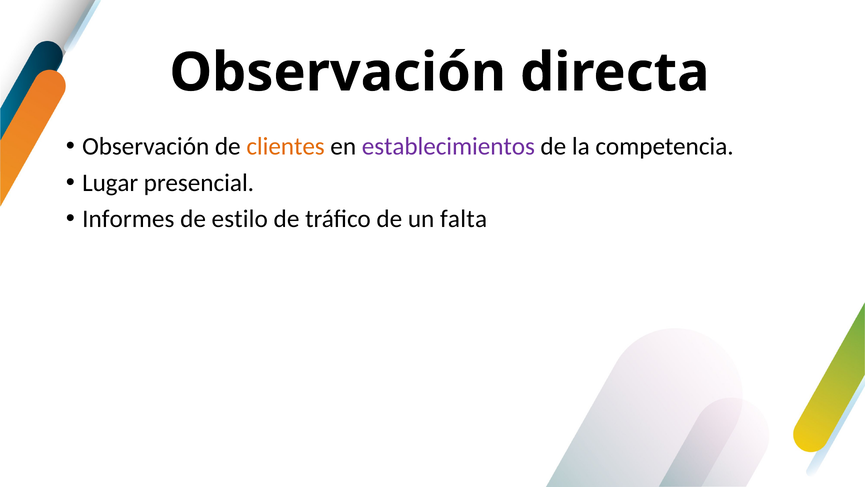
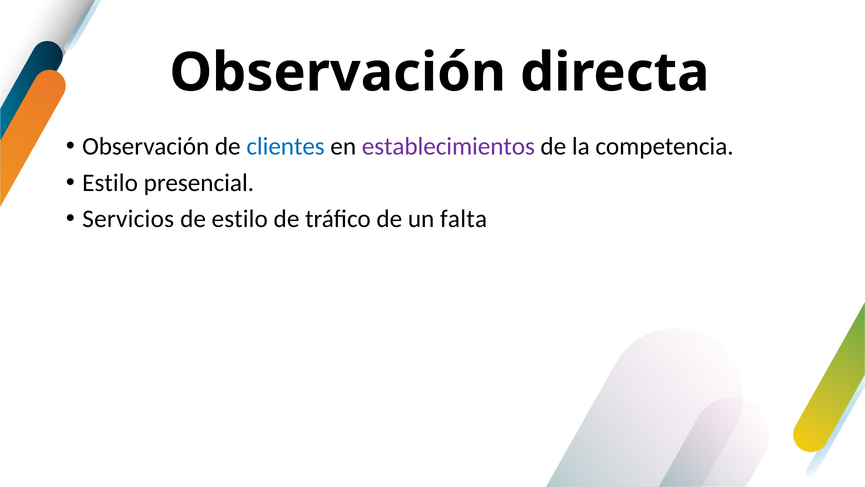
clientes colour: orange -> blue (286, 146)
Lugar: Lugar -> Estilo (110, 183)
Informes: Informes -> Servicios (128, 219)
